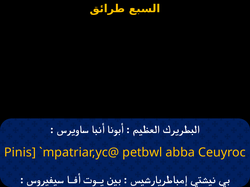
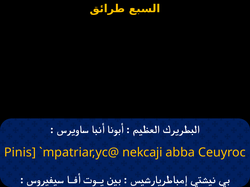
petbwl: petbwl -> nekcaji (142, 153)
